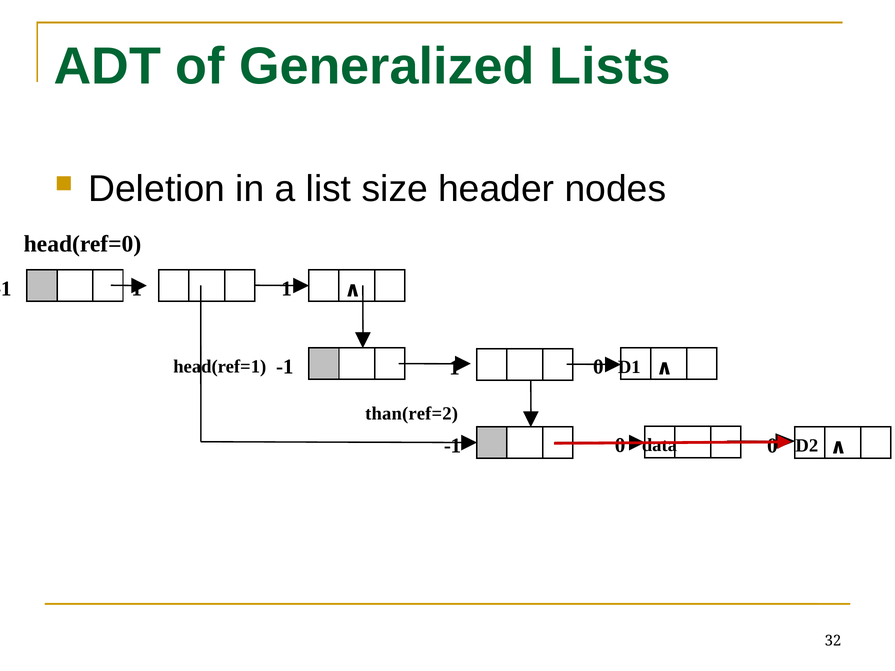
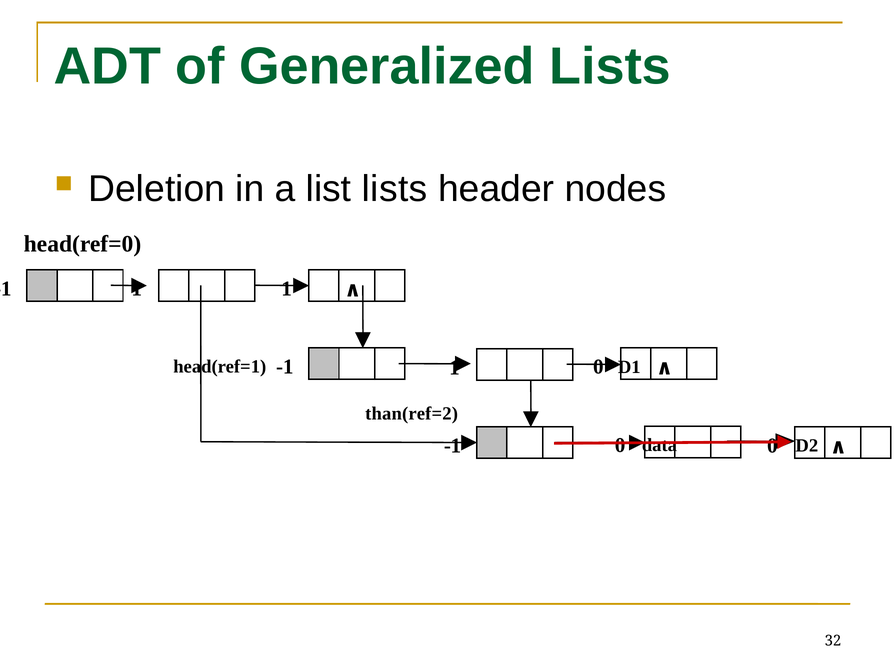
list size: size -> lists (395, 189)
